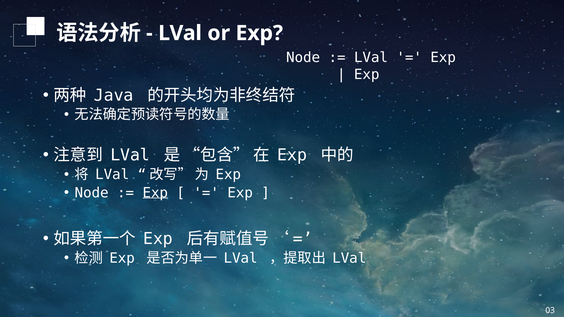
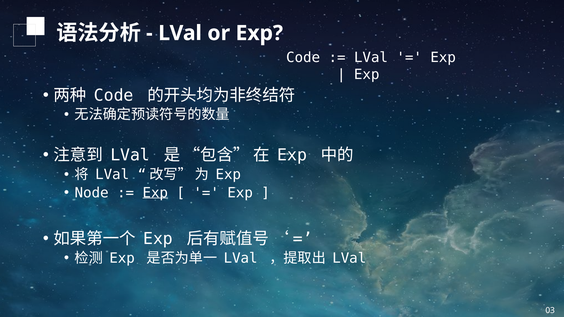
Node: Node -> Code (303, 58)
Java: Java -> Code (114, 95)
